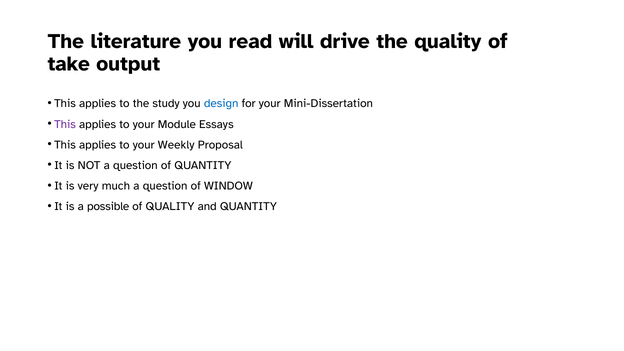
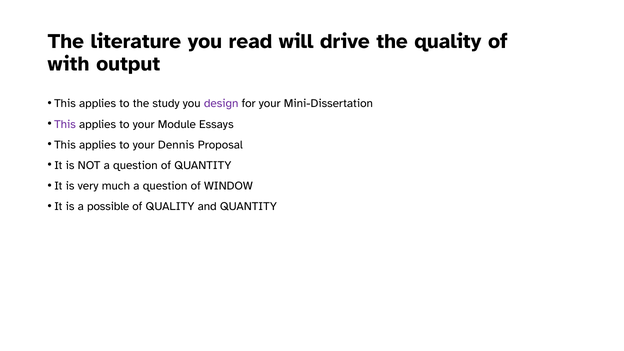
take: take -> with (69, 64)
design colour: blue -> purple (221, 104)
Weekly: Weekly -> Dennis (176, 145)
